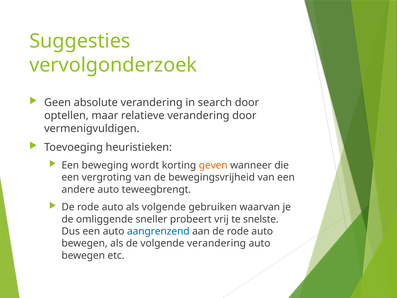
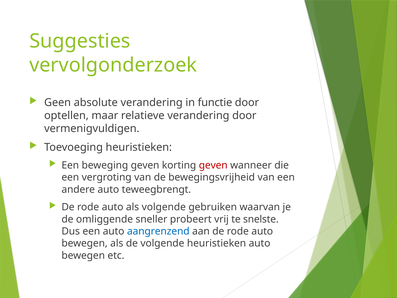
search: search -> functie (215, 102)
beweging wordt: wordt -> geven (145, 165)
geven colour: orange -> red (213, 165)
volgende verandering: verandering -> heuristieken (217, 243)
